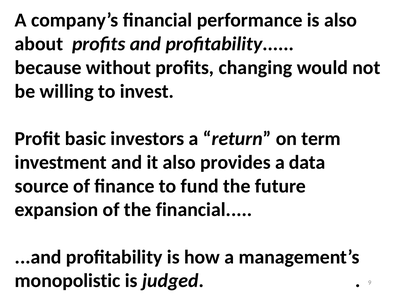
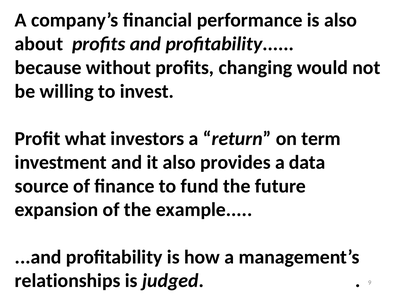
basic: basic -> what (86, 139)
the financial: financial -> example (204, 210)
monopolistic: monopolistic -> relationships (68, 281)
